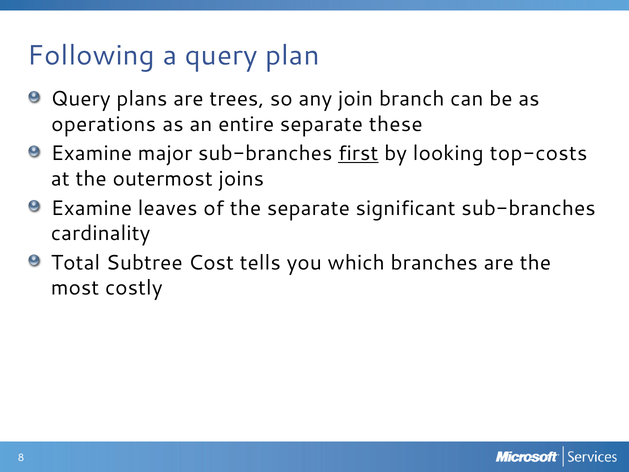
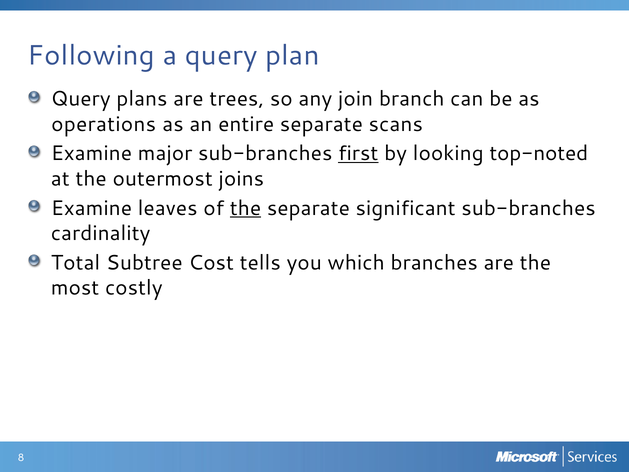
these: these -> scans (396, 124)
top-costs: top-costs -> top-noted (539, 153)
the underline: none -> present (246, 208)
